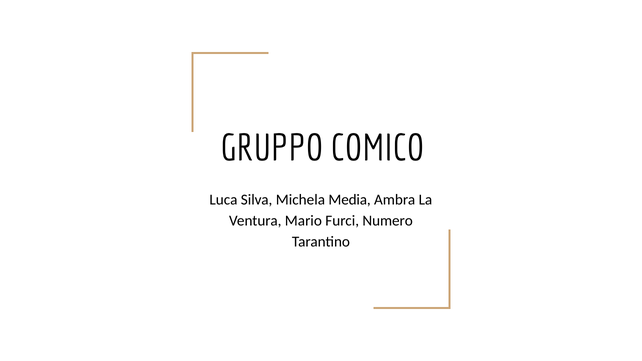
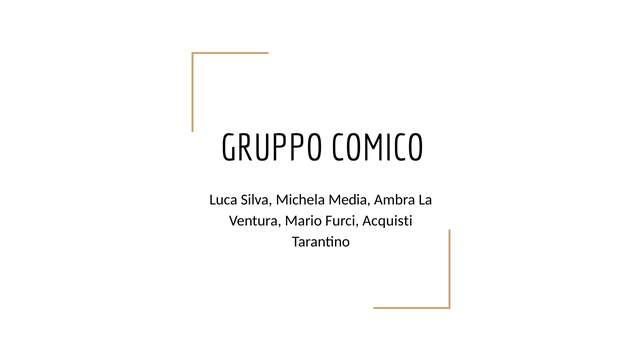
Numero: Numero -> Acquisti (387, 221)
